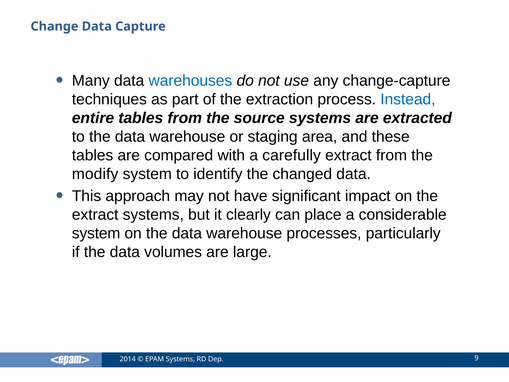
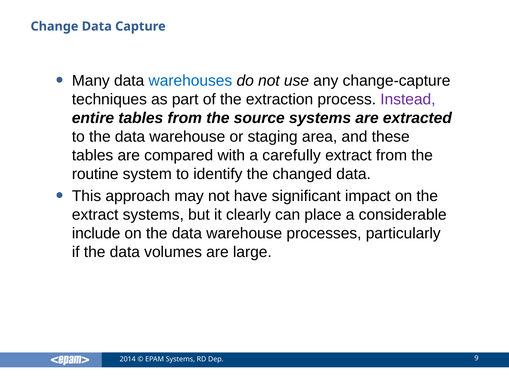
Instead colour: blue -> purple (408, 99)
modify: modify -> routine (95, 174)
system: system -> include (96, 233)
